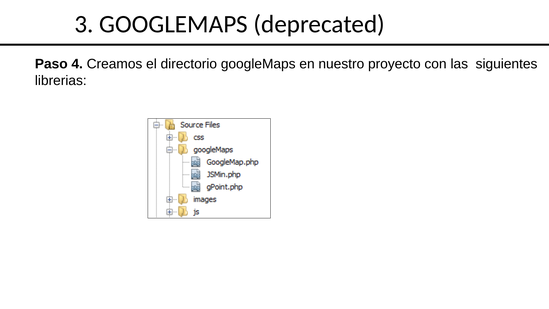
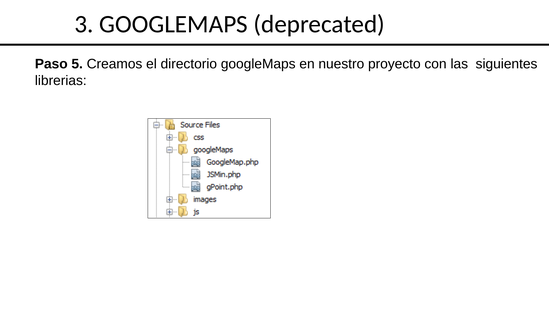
4: 4 -> 5 (77, 64)
